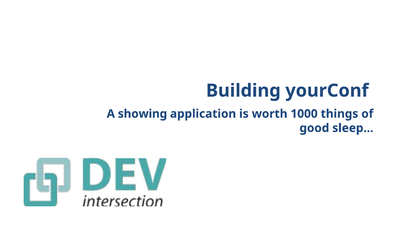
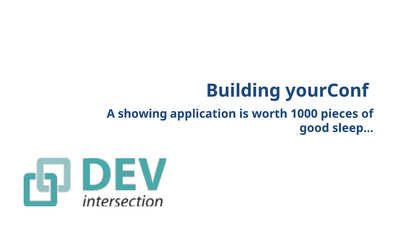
things: things -> pieces (339, 114)
